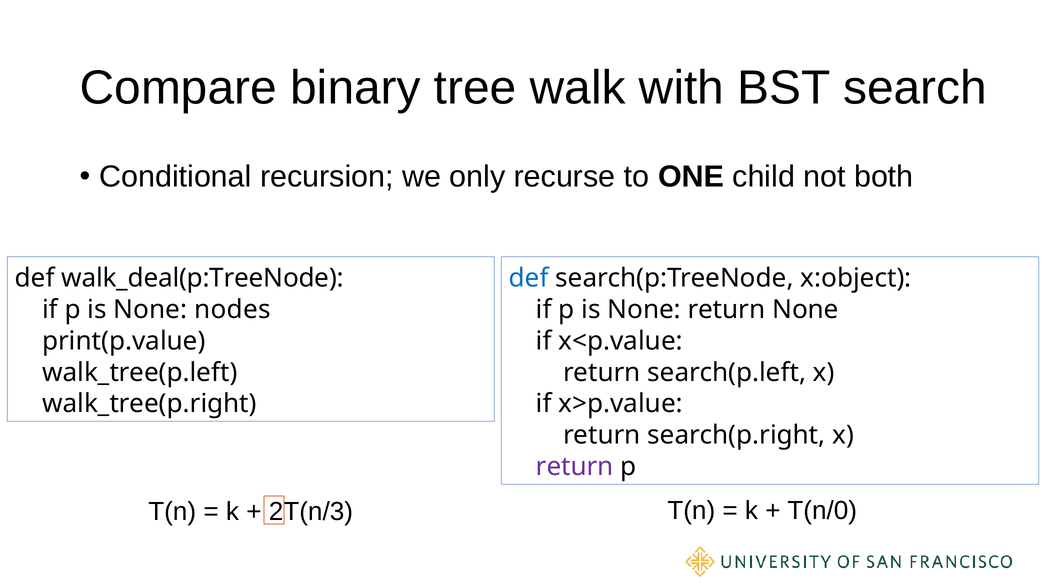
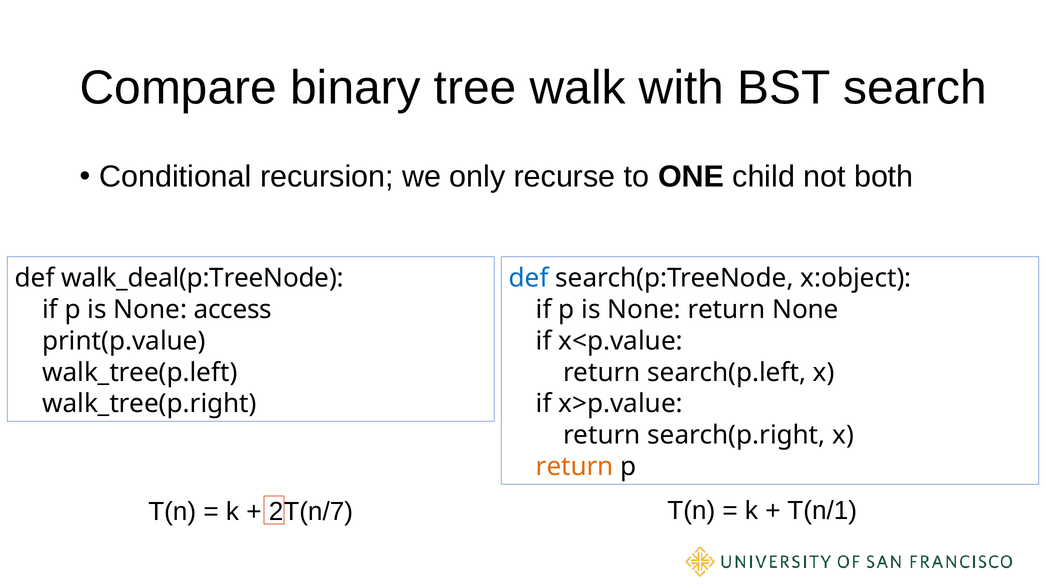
nodes: nodes -> access (233, 310)
return colour: purple -> orange (575, 467)
2T(n/3: 2T(n/3 -> 2T(n/7 (311, 512)
T(n/0: T(n/0 -> T(n/1 (822, 511)
